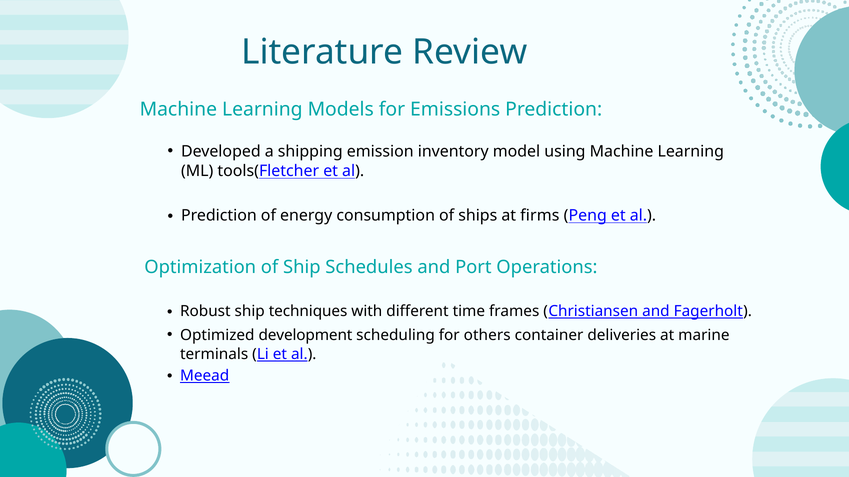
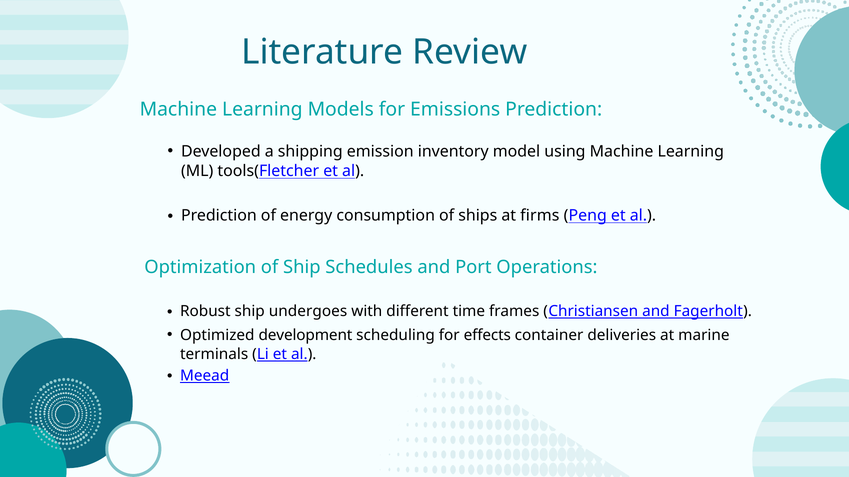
techniques: techniques -> undergoes (308, 312)
others: others -> effects (487, 336)
